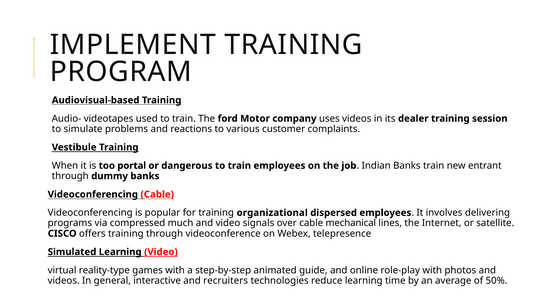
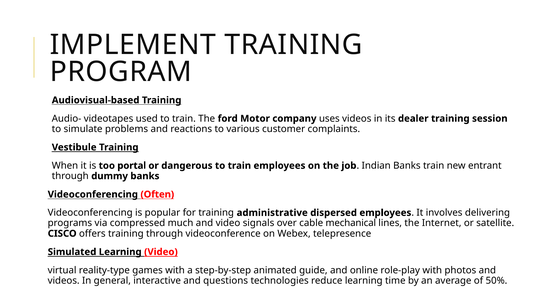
Videoconferencing Cable: Cable -> Often (157, 194)
organizational: organizational -> administrative (272, 213)
recruiters: recruiters -> questions (226, 281)
